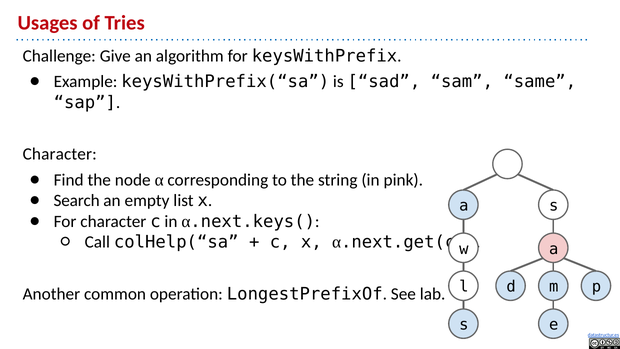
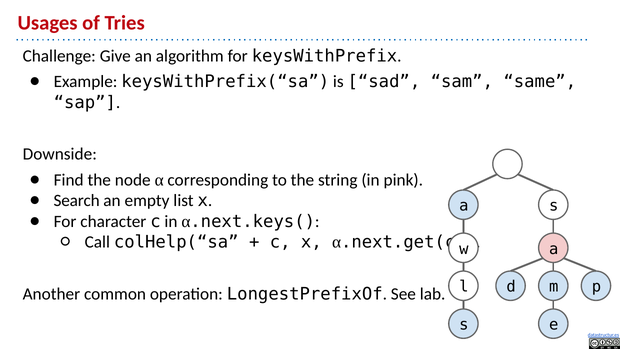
Character: Character -> Downside (60, 154)
